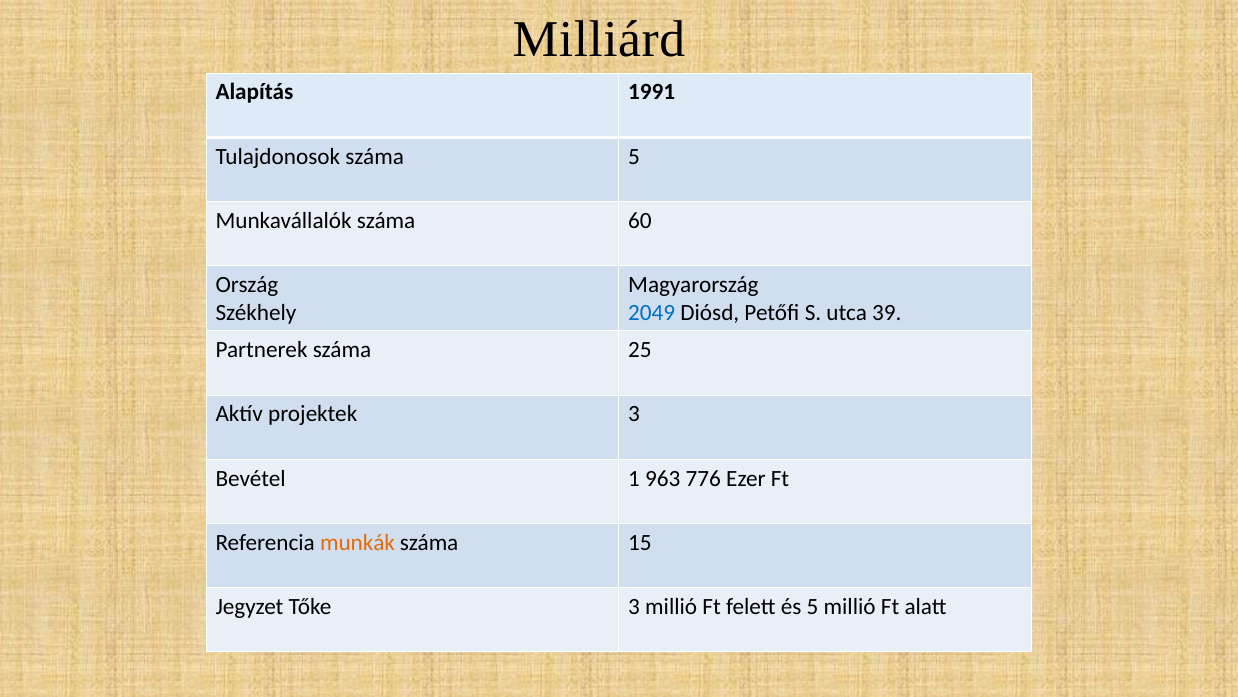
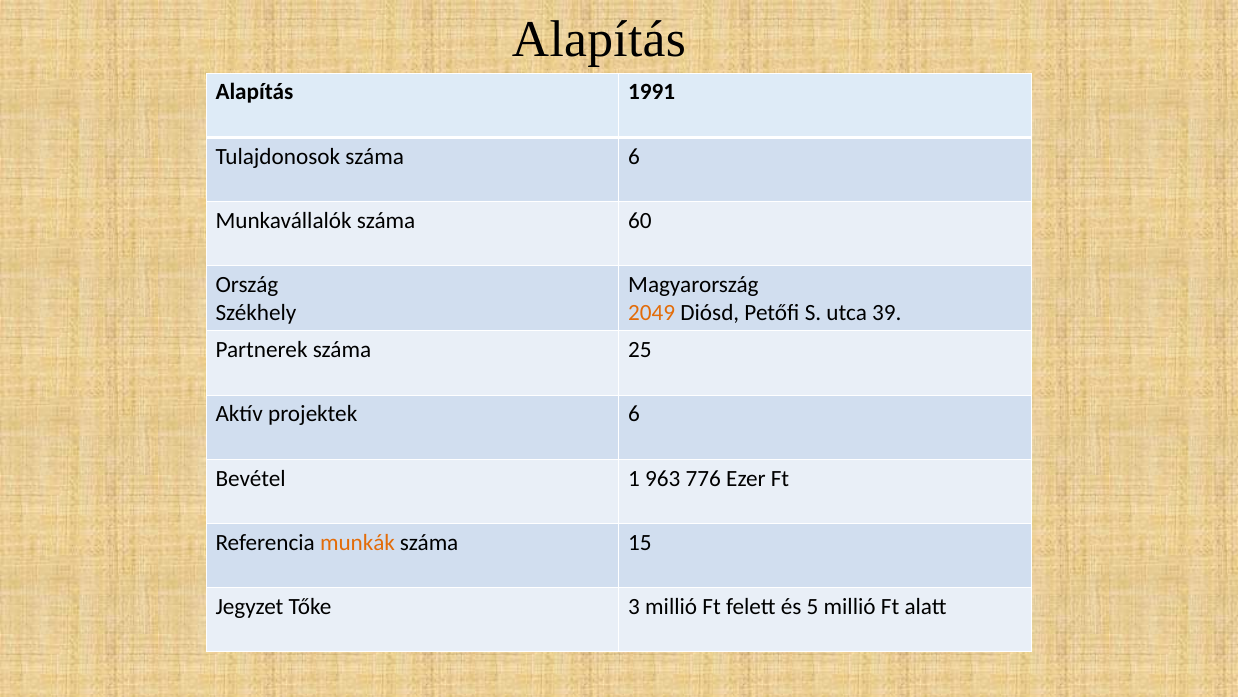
Milliárd: Milliárd -> Alapítás (599, 39)
száma 5: 5 -> 6 (634, 156)
2049 colour: blue -> orange (652, 313)
projektek 3: 3 -> 6 (634, 414)
